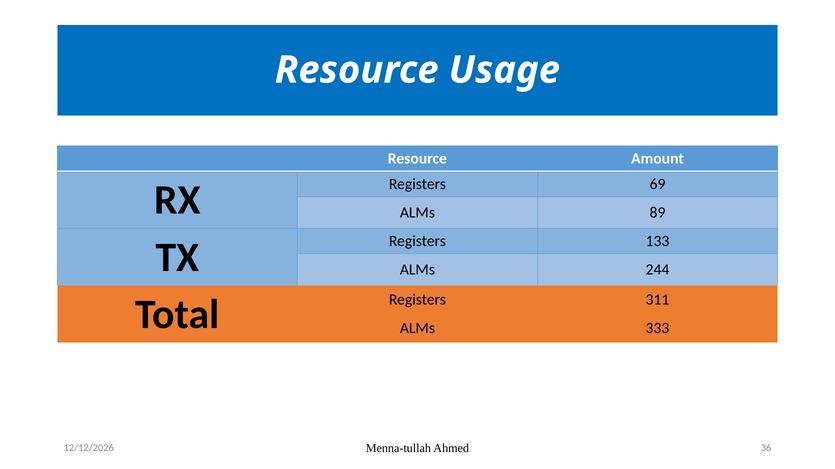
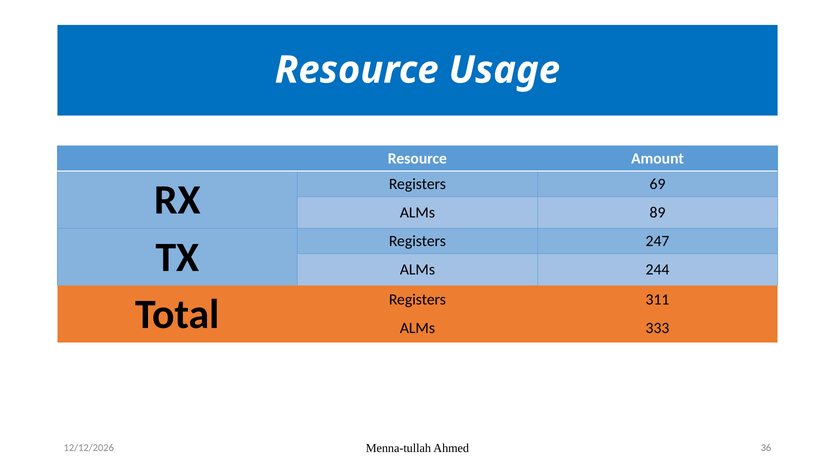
133: 133 -> 247 (658, 241)
